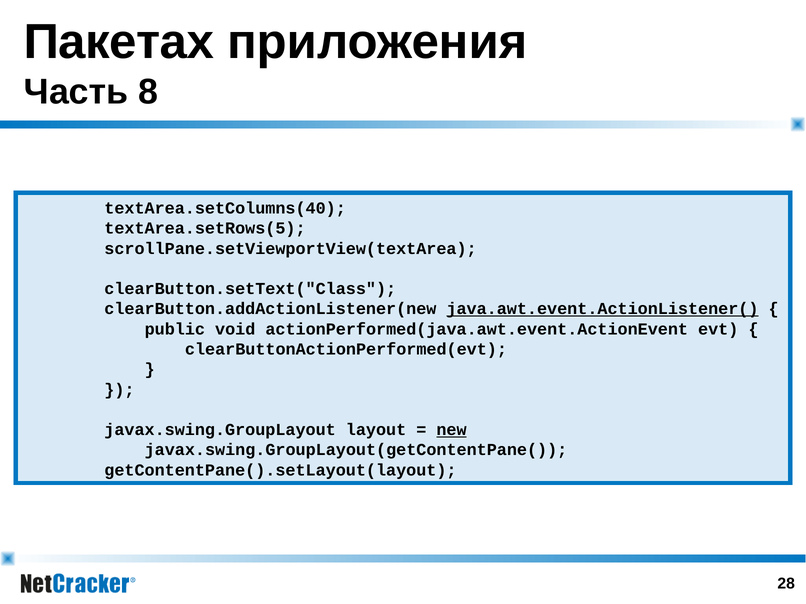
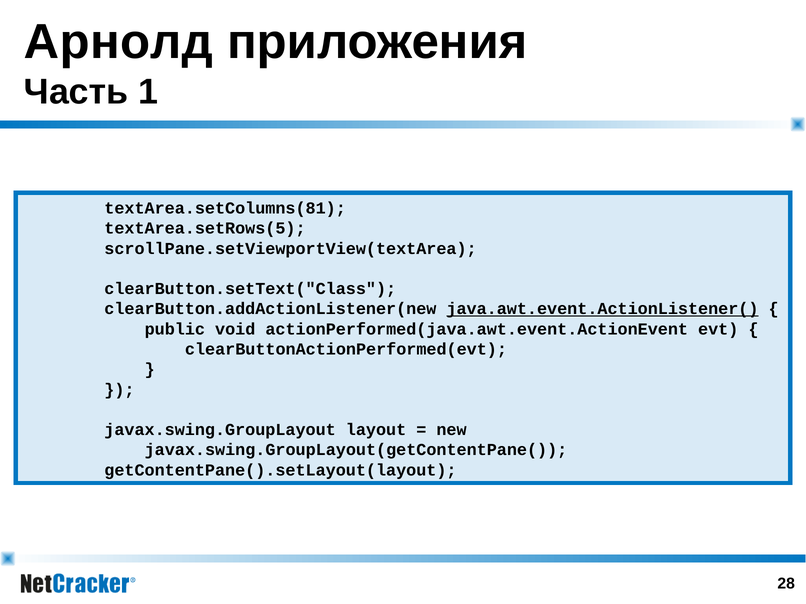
Пакетах: Пакетах -> Арнолд (119, 42)
8: 8 -> 1 (148, 92)
textArea.setColumns(40: textArea.setColumns(40 -> textArea.setColumns(81 (225, 208)
new underline: present -> none (452, 430)
